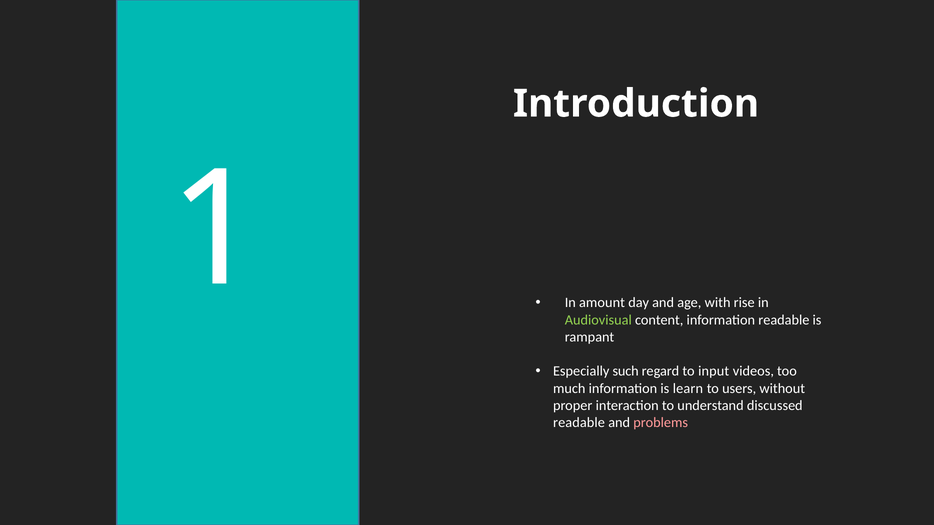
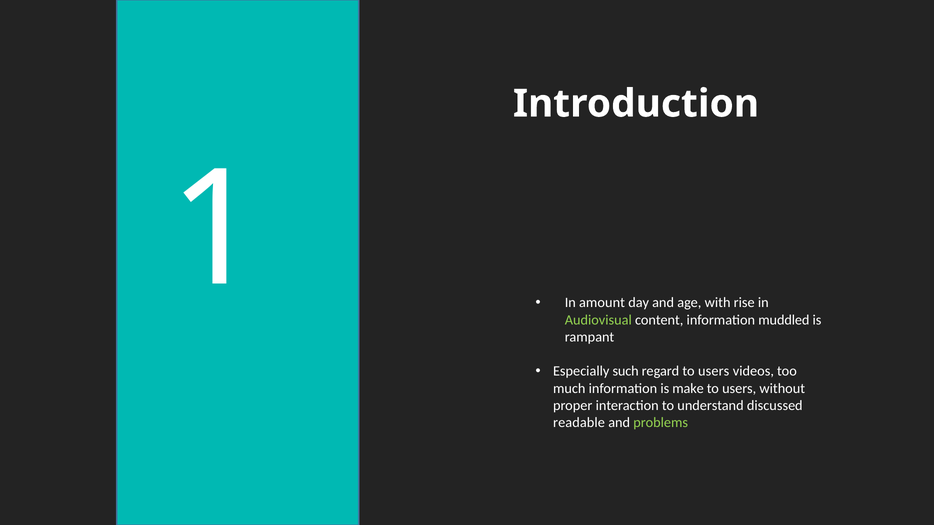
information readable: readable -> muddled (784, 320)
regard to input: input -> users (714, 372)
learn: learn -> make (688, 389)
problems colour: pink -> light green (661, 423)
